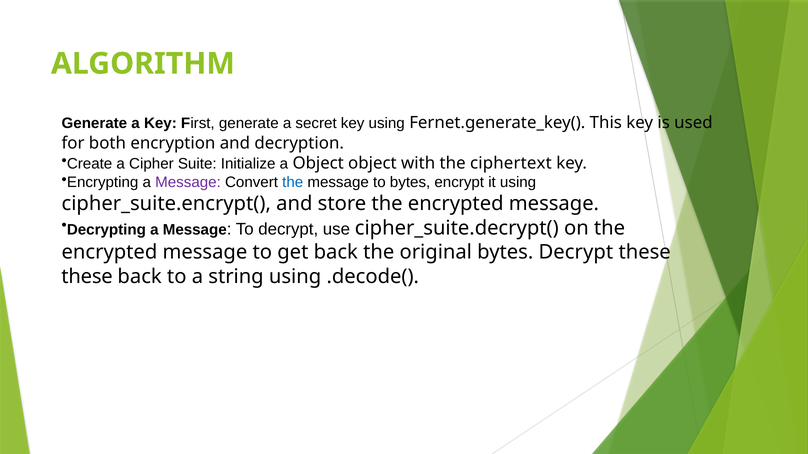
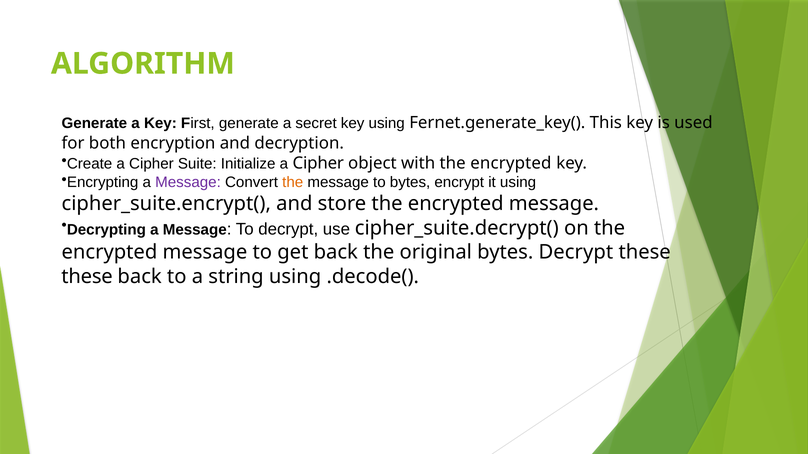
Initialize a Object: Object -> Cipher (318, 163)
with the ciphertext: ciphertext -> encrypted (511, 163)
the colour: blue -> orange (293, 182)
